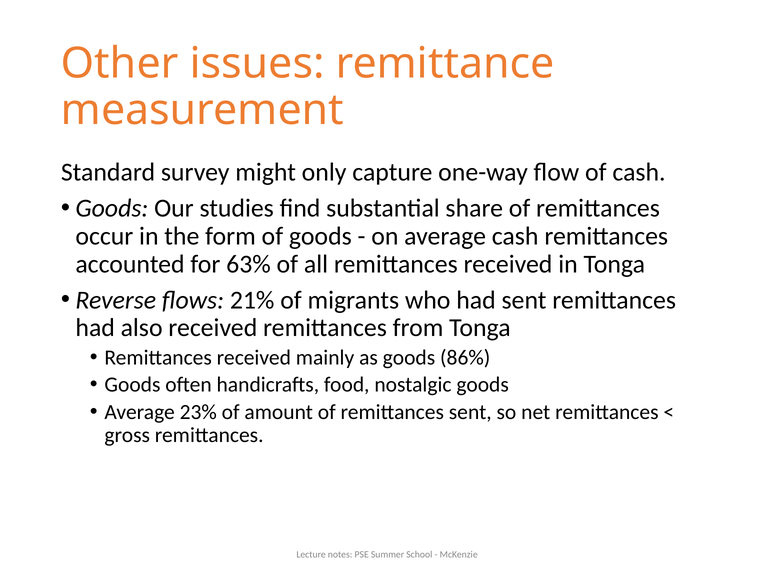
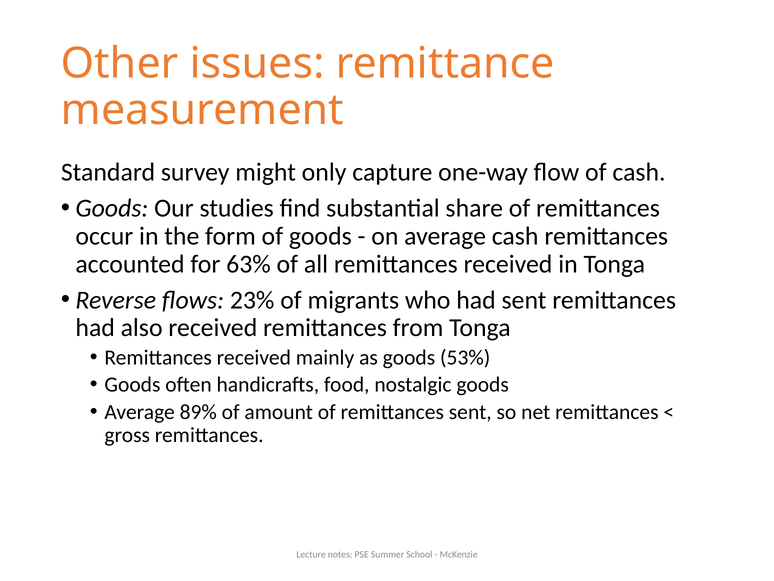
21%: 21% -> 23% (252, 300)
86%: 86% -> 53% (465, 357)
23%: 23% -> 89% (198, 412)
